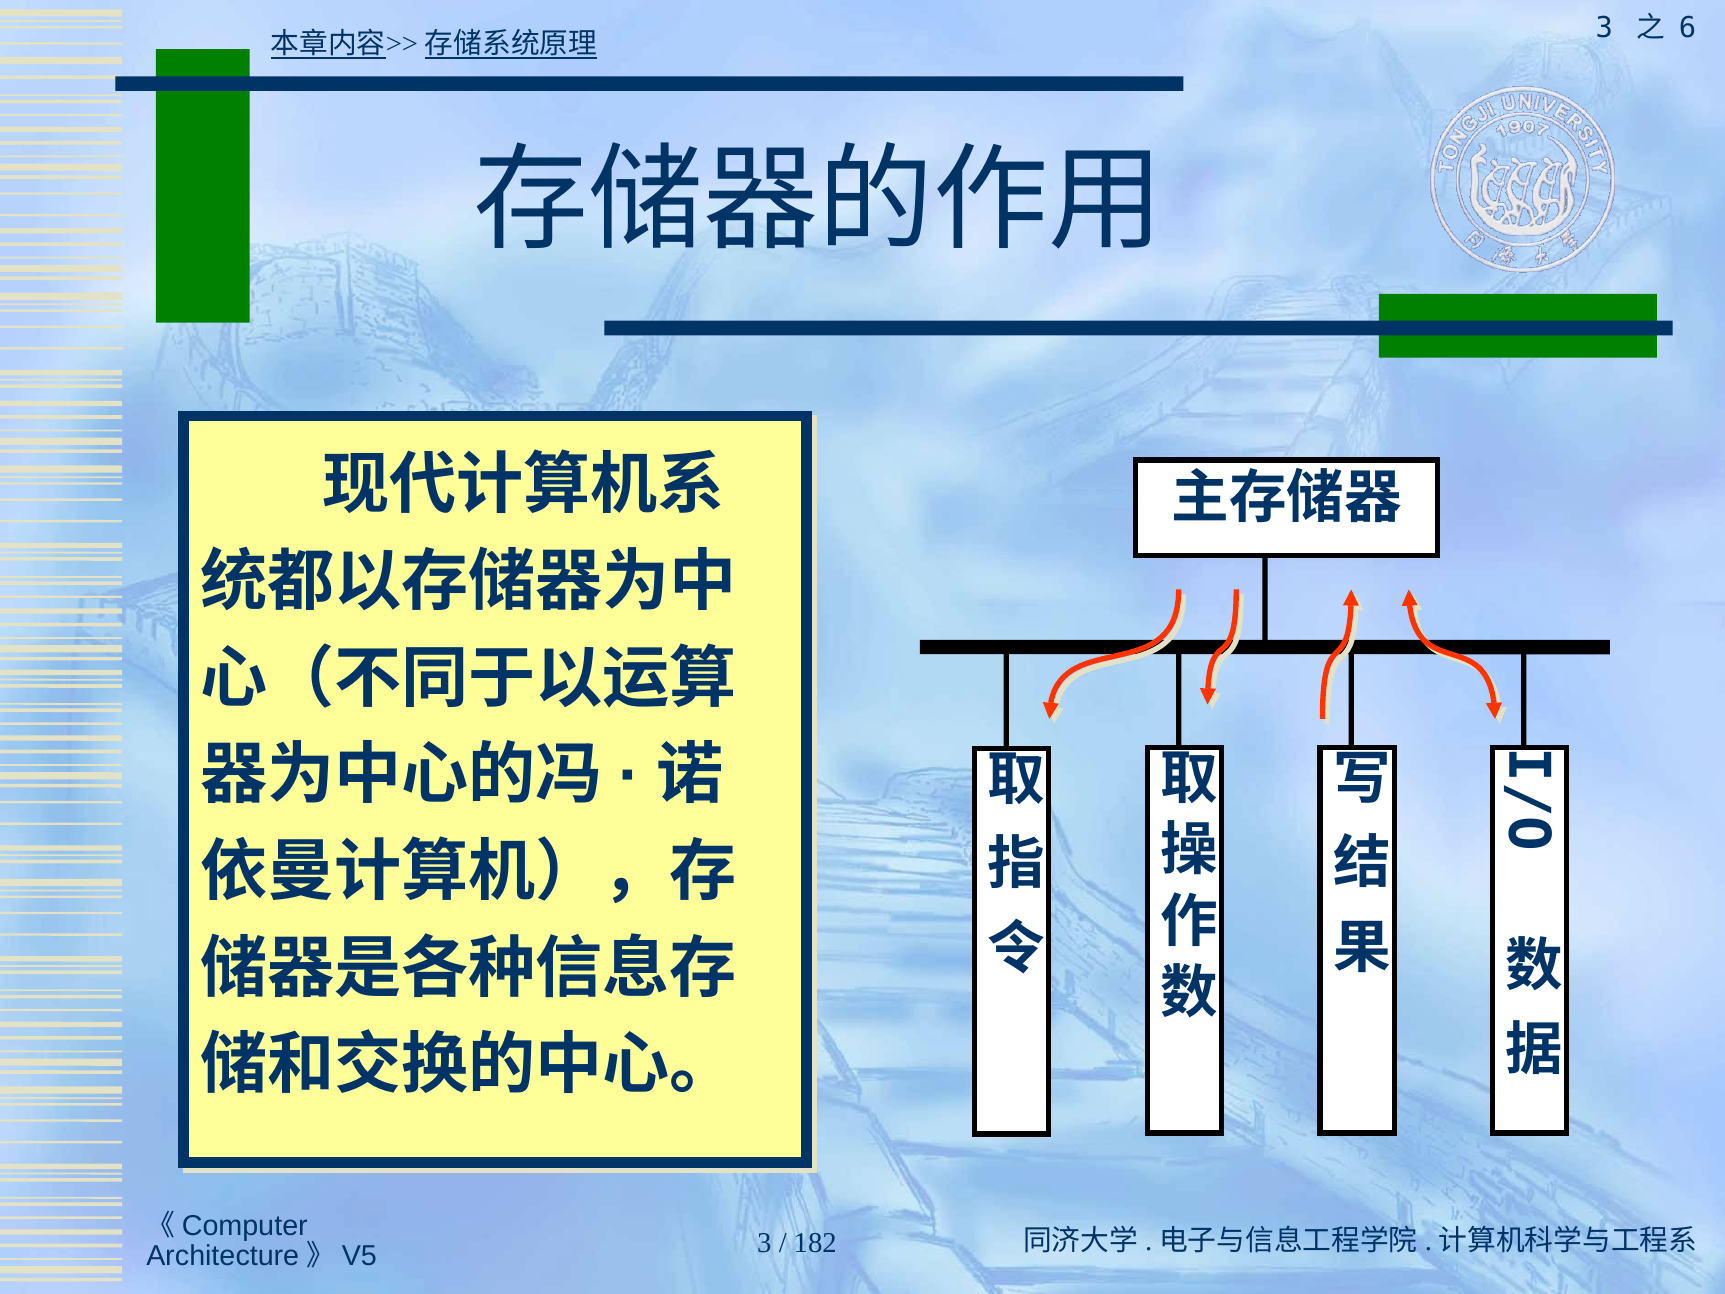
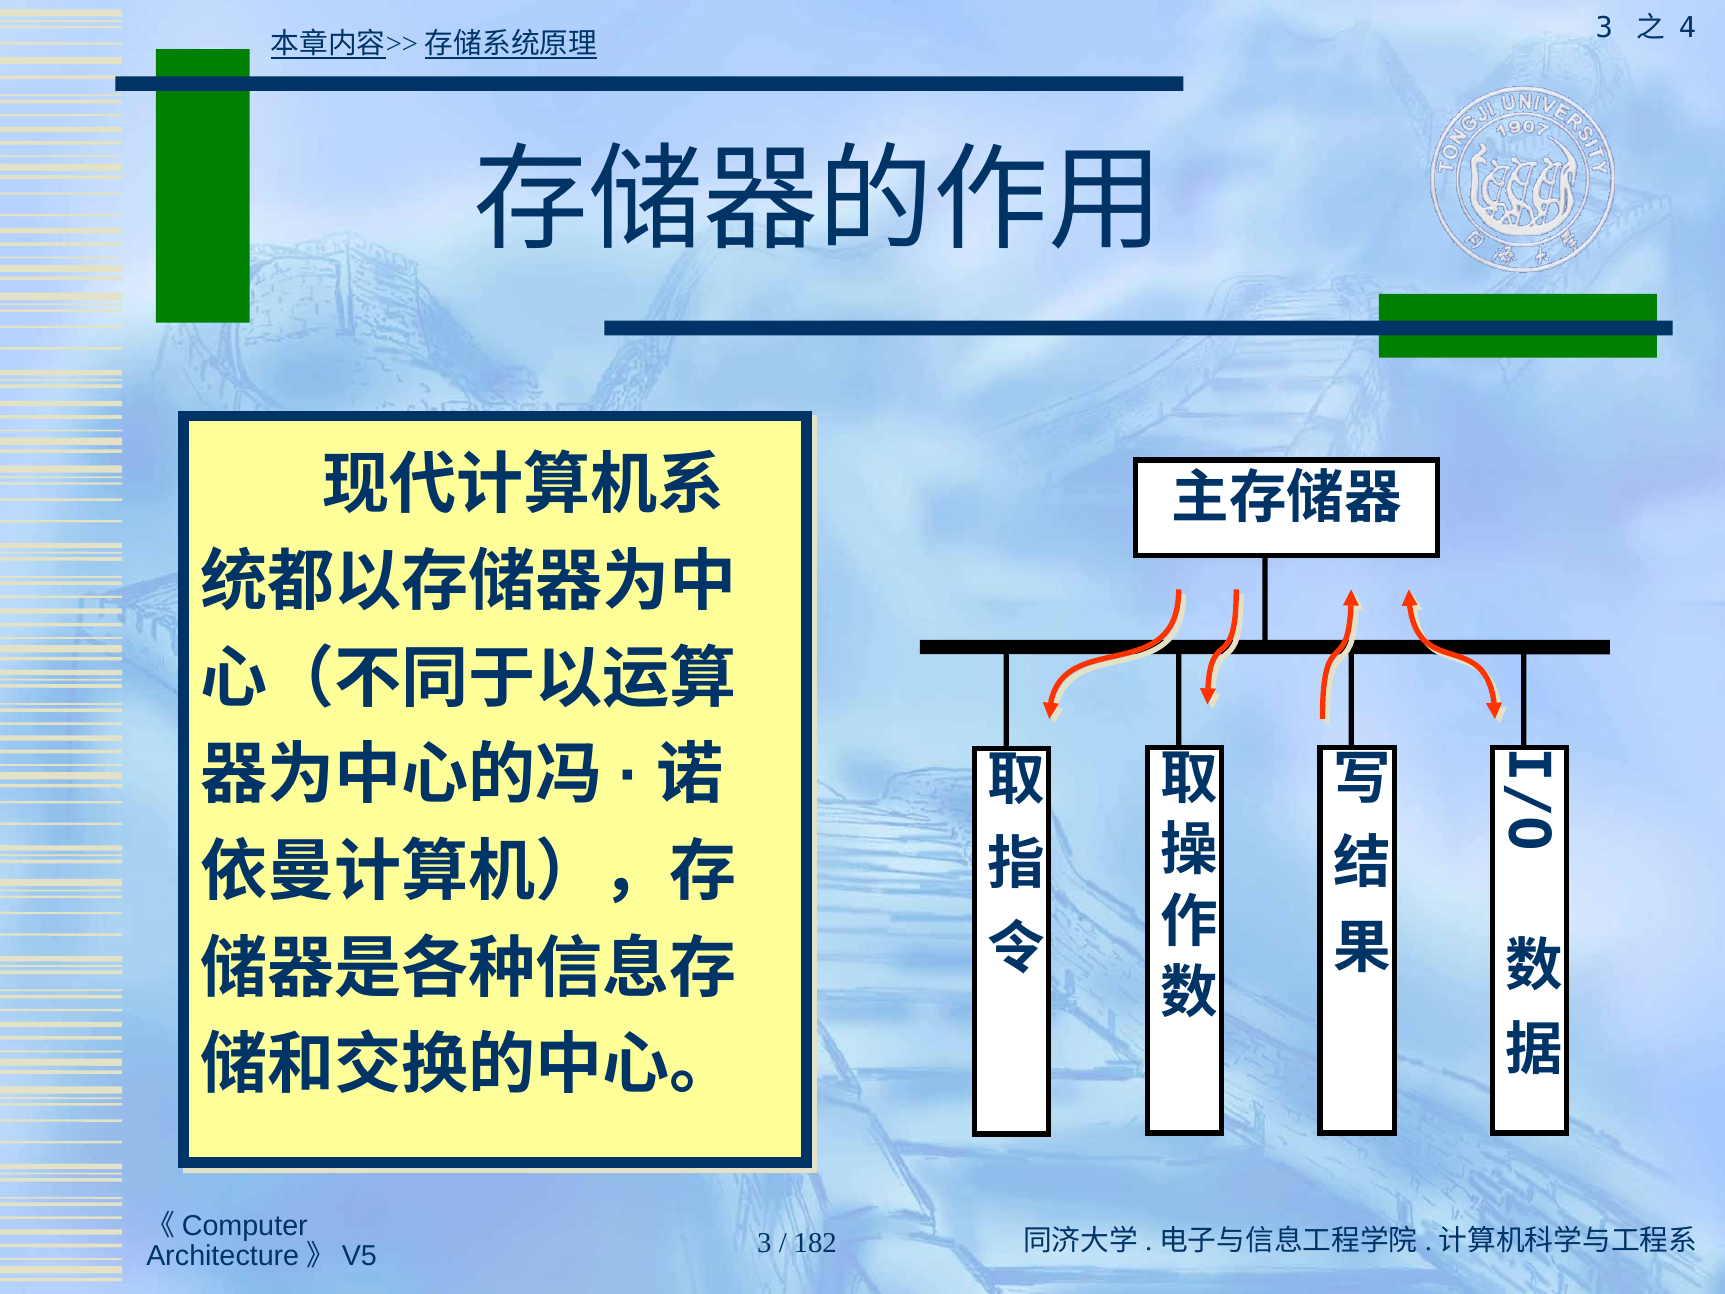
6: 6 -> 4 (1688, 28)
